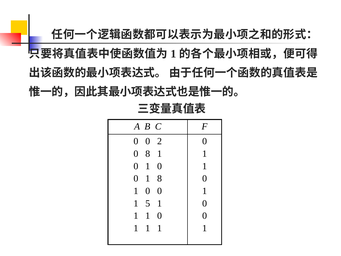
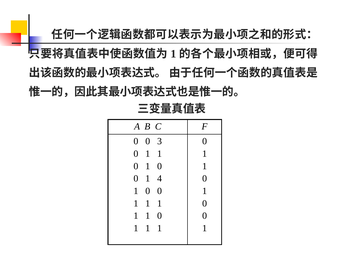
2: 2 -> 3 (160, 141)
8: 8 -> 1 (148, 154)
1 8: 8 -> 4 (160, 178)
5: 5 -> 1 (148, 203)
